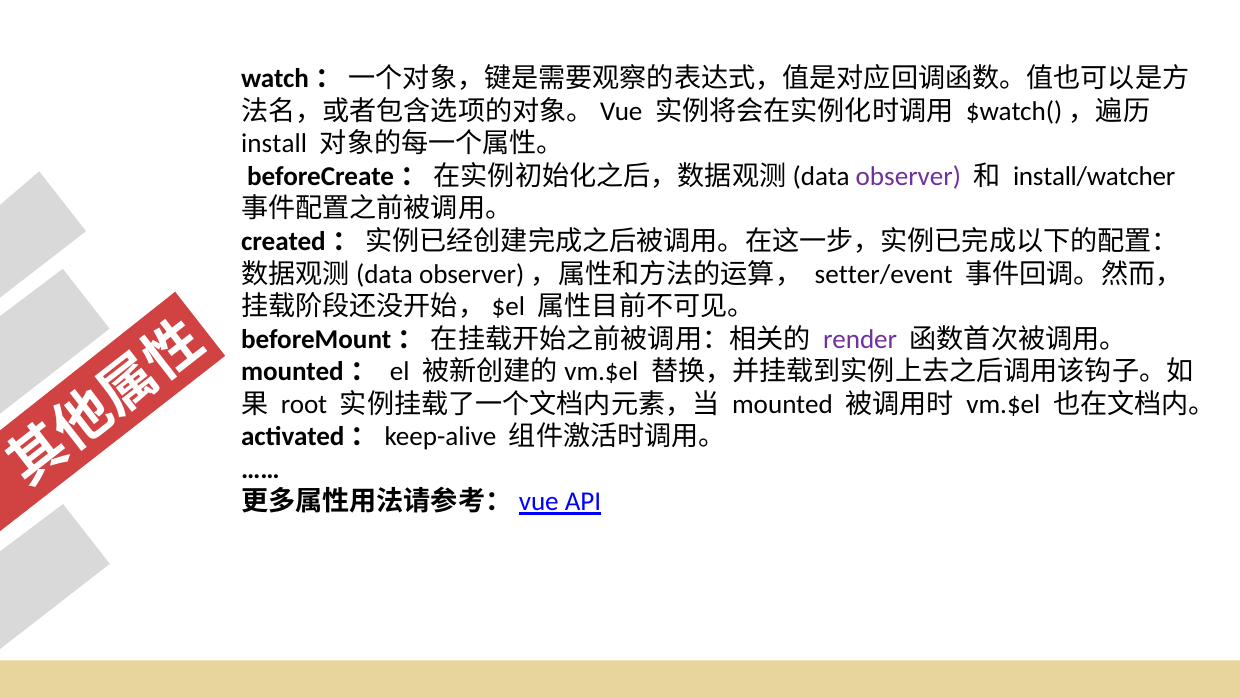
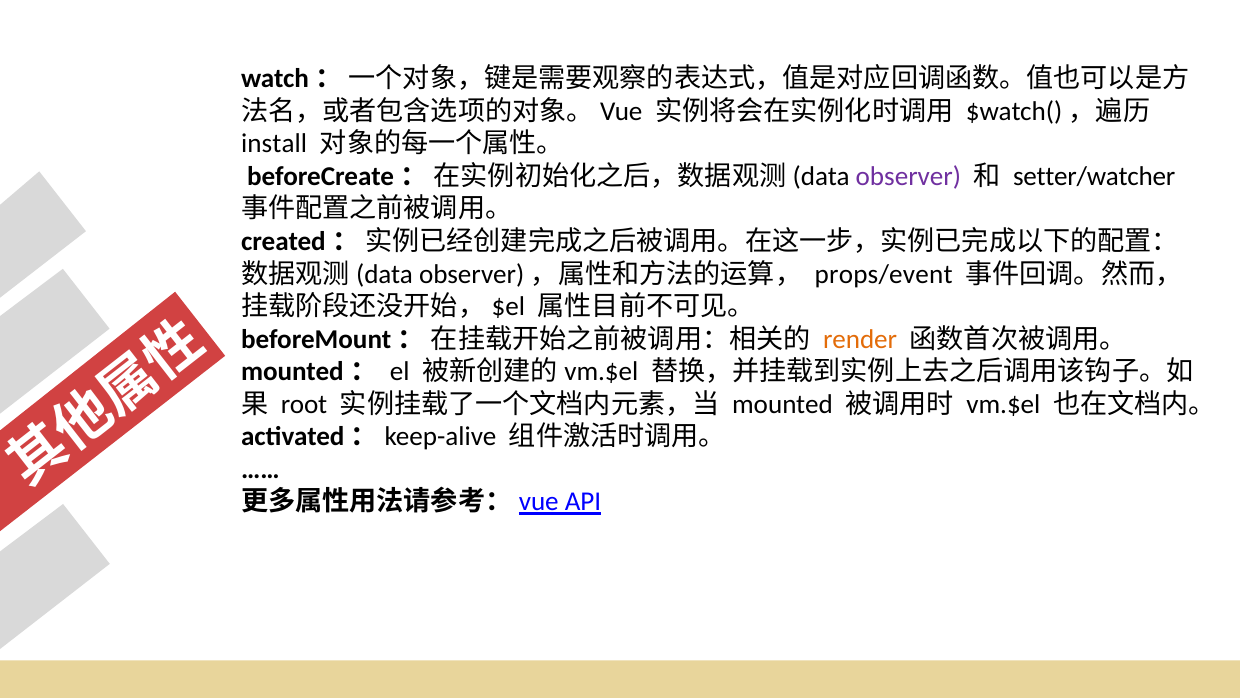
install/watcher: install/watcher -> setter/watcher (1094, 176)
setter/event: setter/event -> props/event (884, 274)
render colour: purple -> orange (860, 339)
